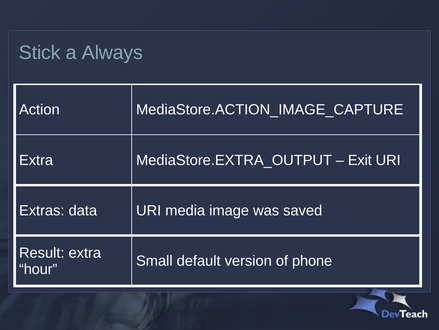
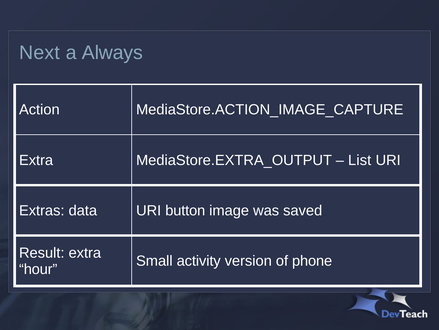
Stick: Stick -> Next (40, 53)
Exit: Exit -> List (360, 160)
media: media -> button (185, 210)
default: default -> activity (199, 260)
